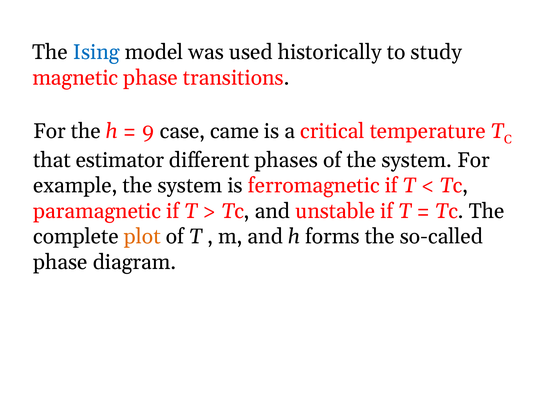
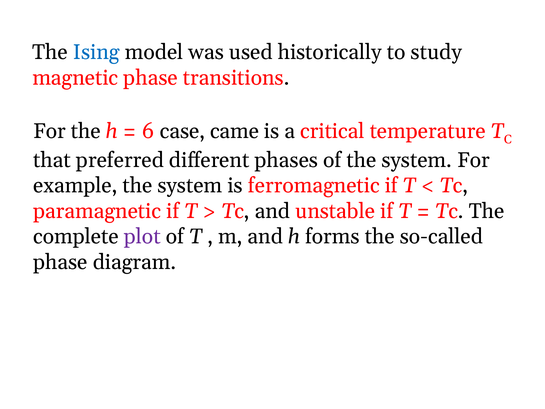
9: 9 -> 6 (148, 131)
estimator: estimator -> preferred (120, 160)
plot colour: orange -> purple (142, 236)
